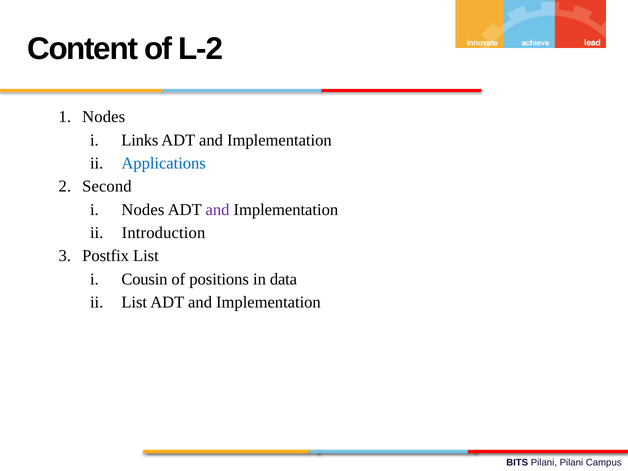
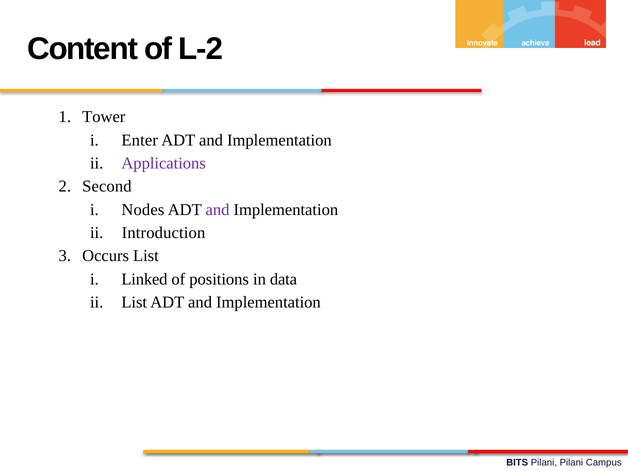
Nodes: Nodes -> Tower (104, 117)
Links: Links -> Enter (140, 140)
Applications colour: blue -> purple (164, 163)
Postfix: Postfix -> Occurs (106, 256)
Cousin: Cousin -> Linked (144, 279)
